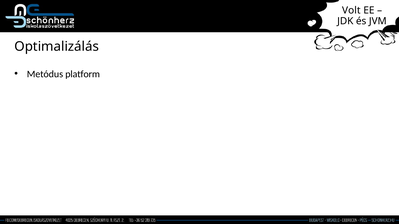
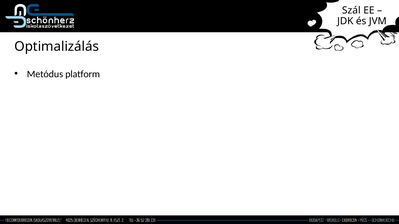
Volt: Volt -> Szál (351, 10)
